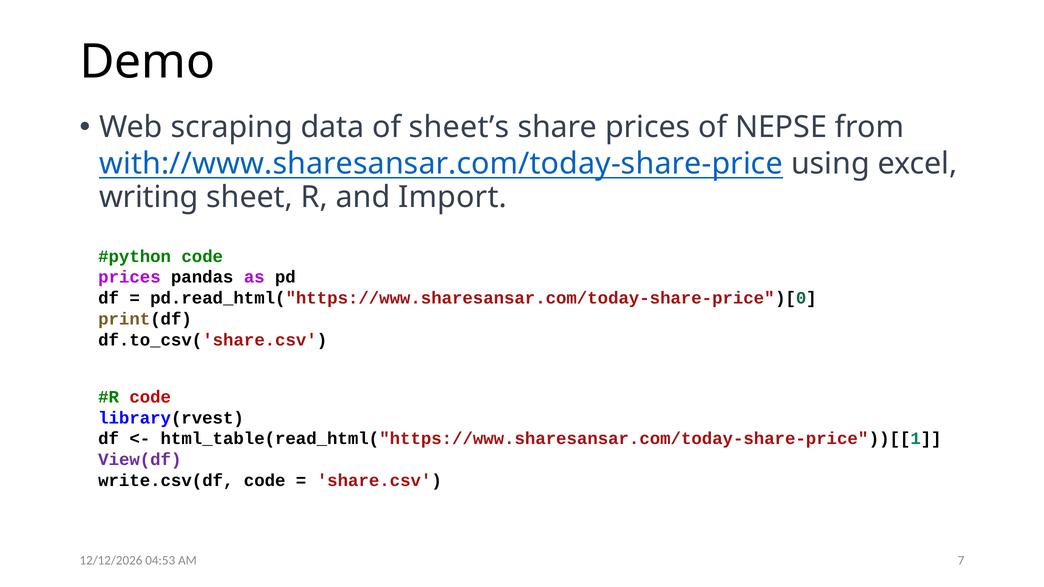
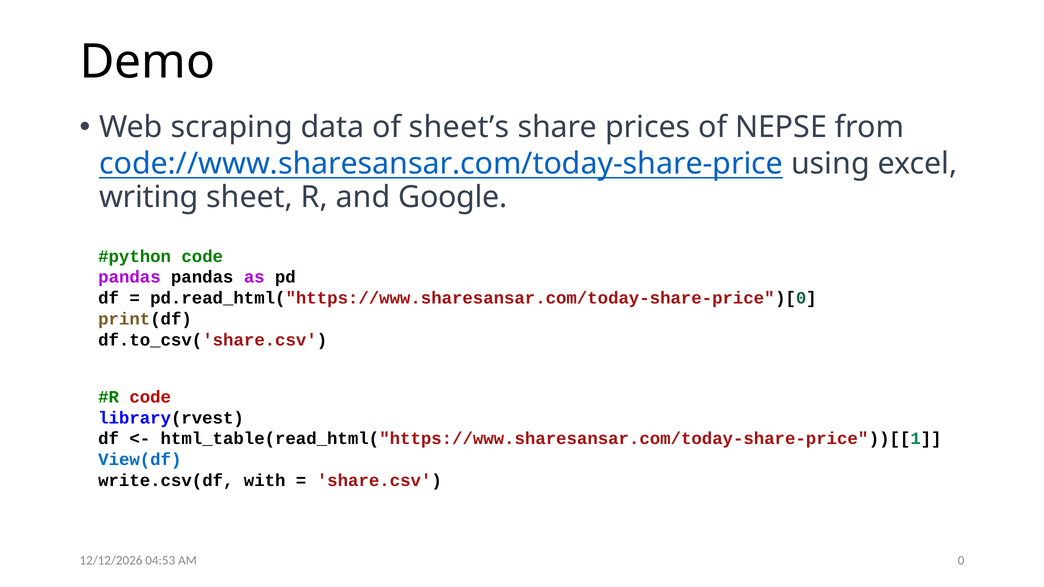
with://www.sharesansar.com/today-share-price: with://www.sharesansar.com/today-share-price -> code://www.sharesansar.com/today-share-price (441, 164)
Import: Import -> Google (453, 198)
prices: prices -> pandas (129, 277)
View(df colour: purple -> blue (140, 460)
write.csv(df code: code -> with (265, 481)
7: 7 -> 0 (961, 561)
